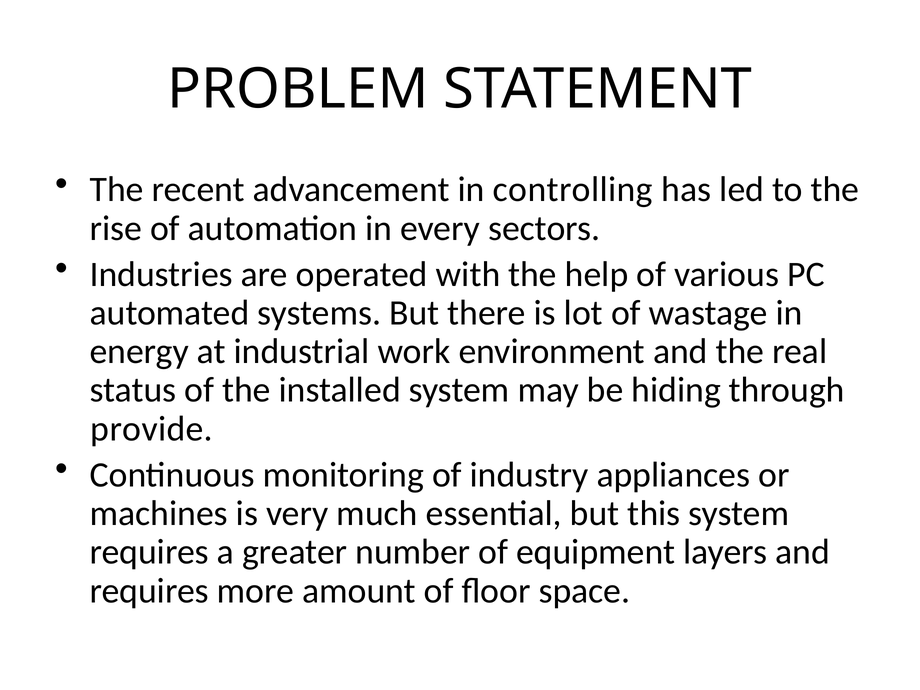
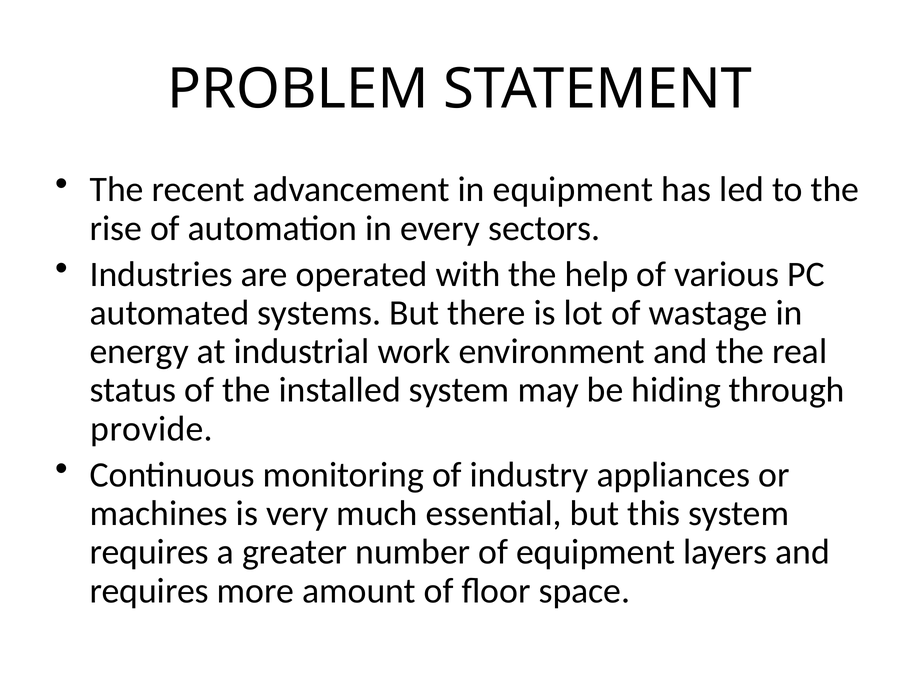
in controlling: controlling -> equipment (573, 190)
